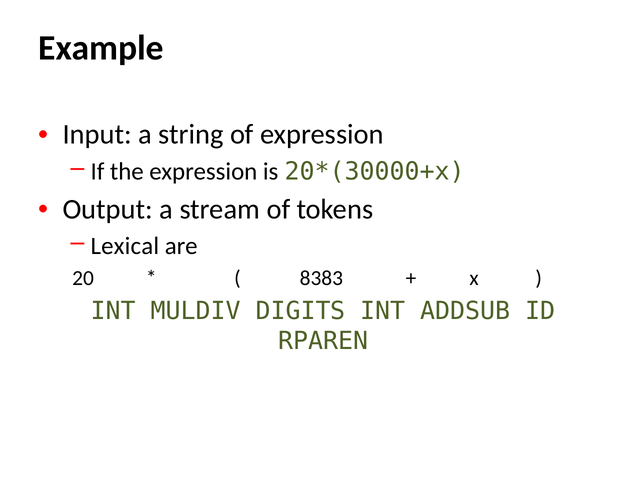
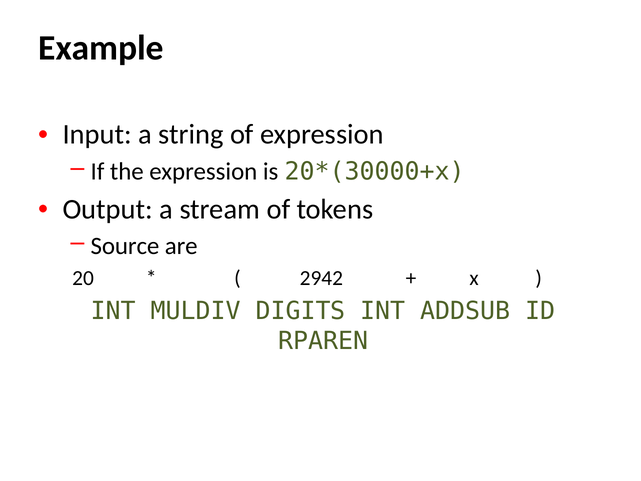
Lexical: Lexical -> Source (125, 246)
8383: 8383 -> 2942 (321, 278)
